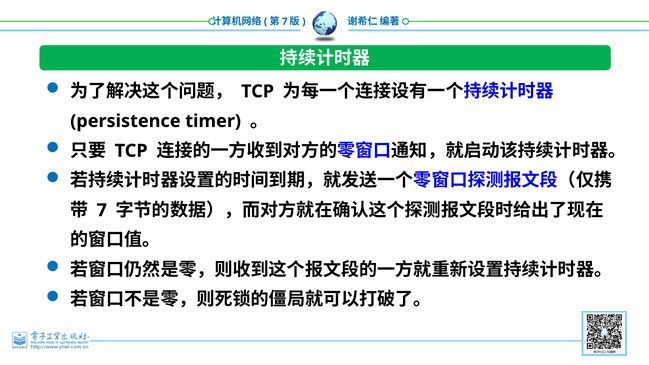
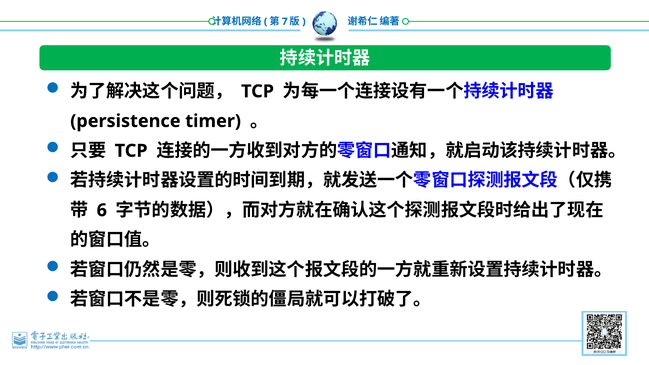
7: 7 -> 6 (102, 210)
